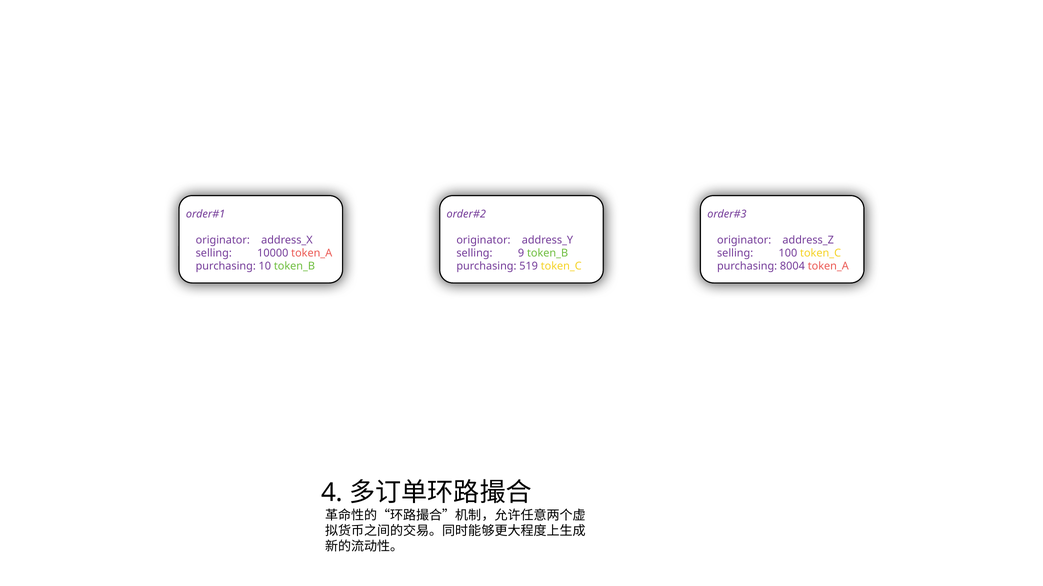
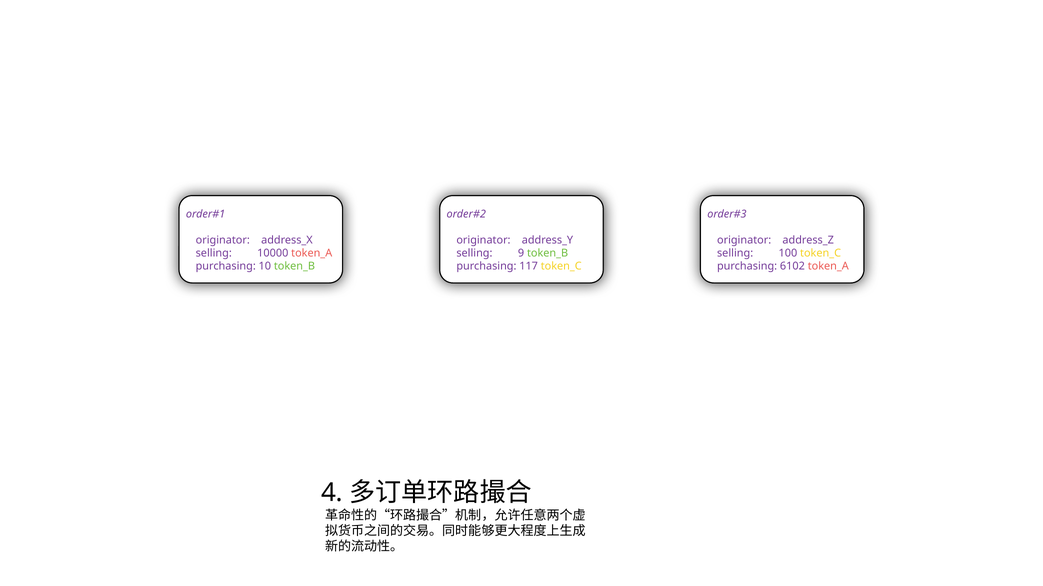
519: 519 -> 117 (529, 266)
8004: 8004 -> 6102 (792, 266)
